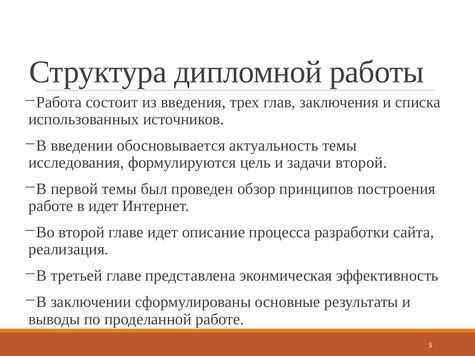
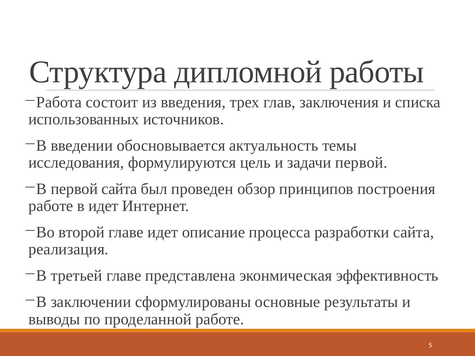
задачи второй: второй -> первой (361, 163)
первой темы: темы -> сайта (119, 189)
